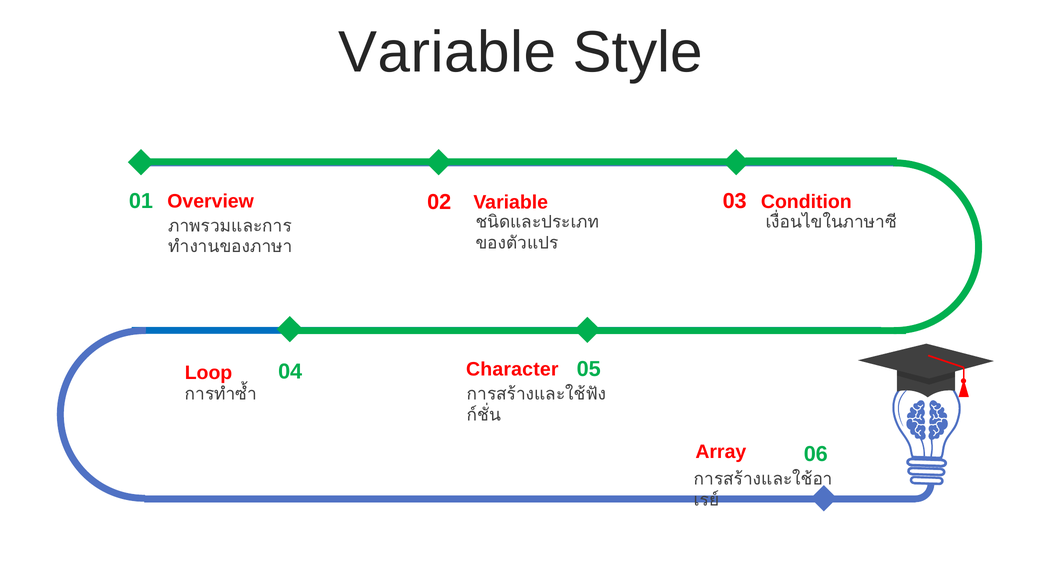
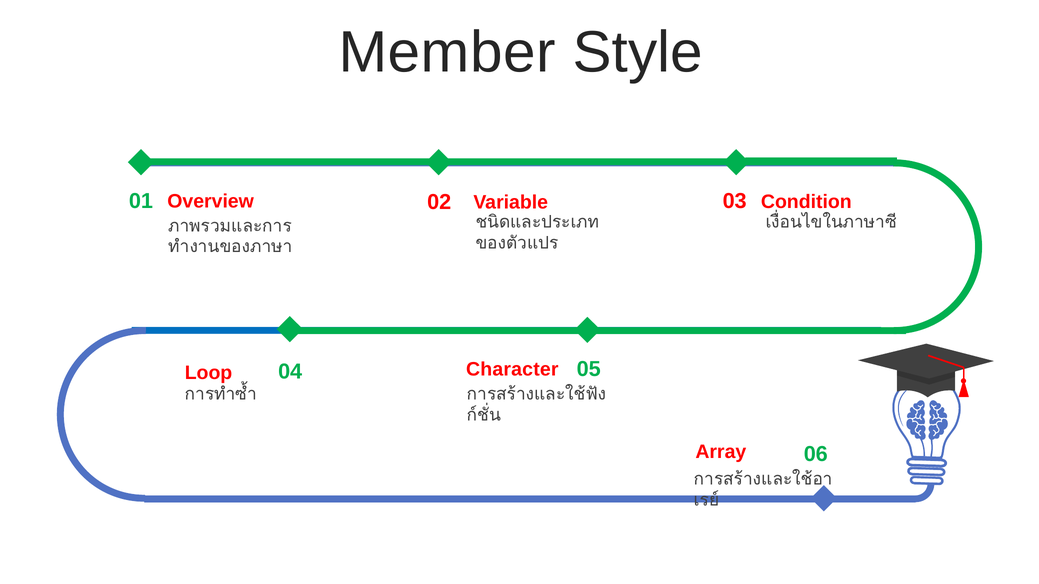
Variable: Variable -> Member (447, 52)
